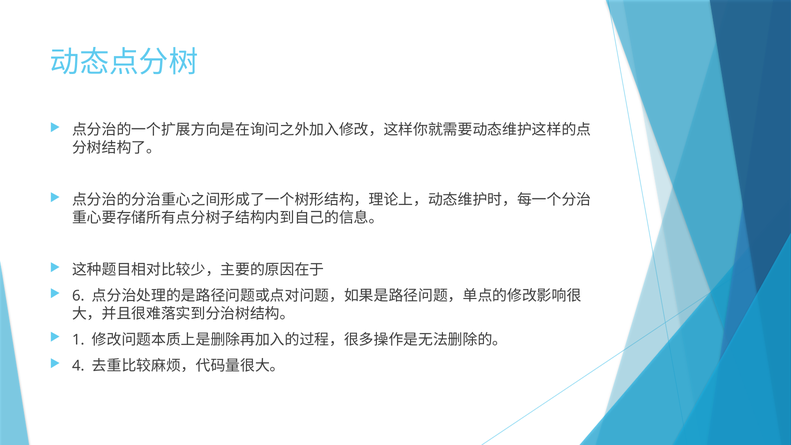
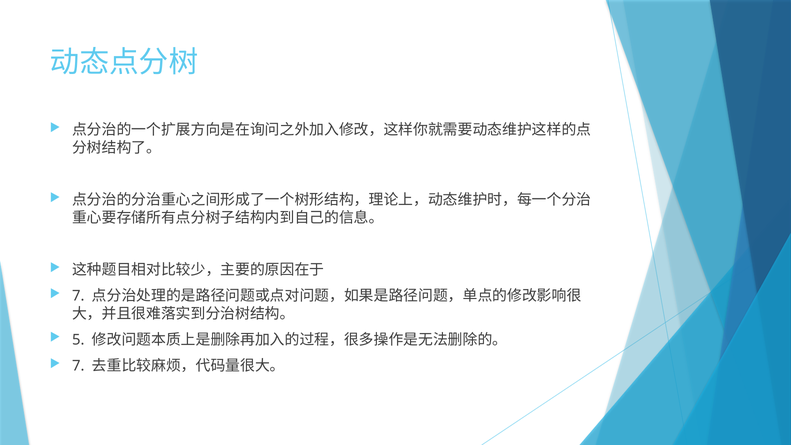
6: 6 -> 7 (78, 296)
1: 1 -> 5 (78, 340)
4: 4 -> 7 (78, 366)
